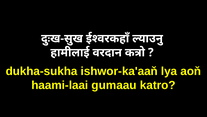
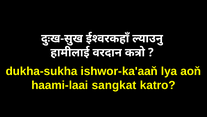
gumaau: gumaau -> sangkat (114, 85)
